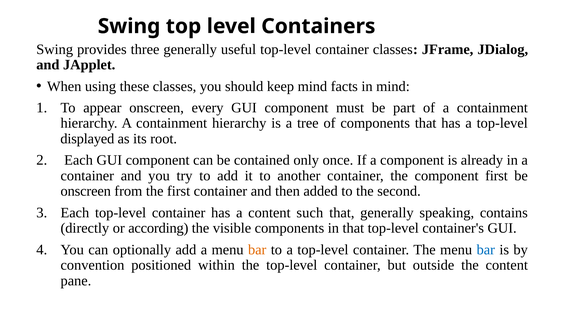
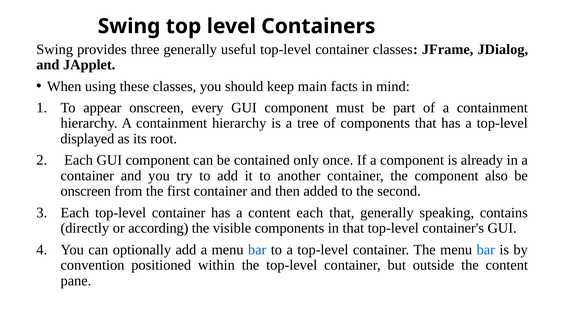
keep mind: mind -> main (312, 86)
component first: first -> also (496, 176)
content such: such -> each (310, 213)
bar colour: orange -> blue (257, 250)
